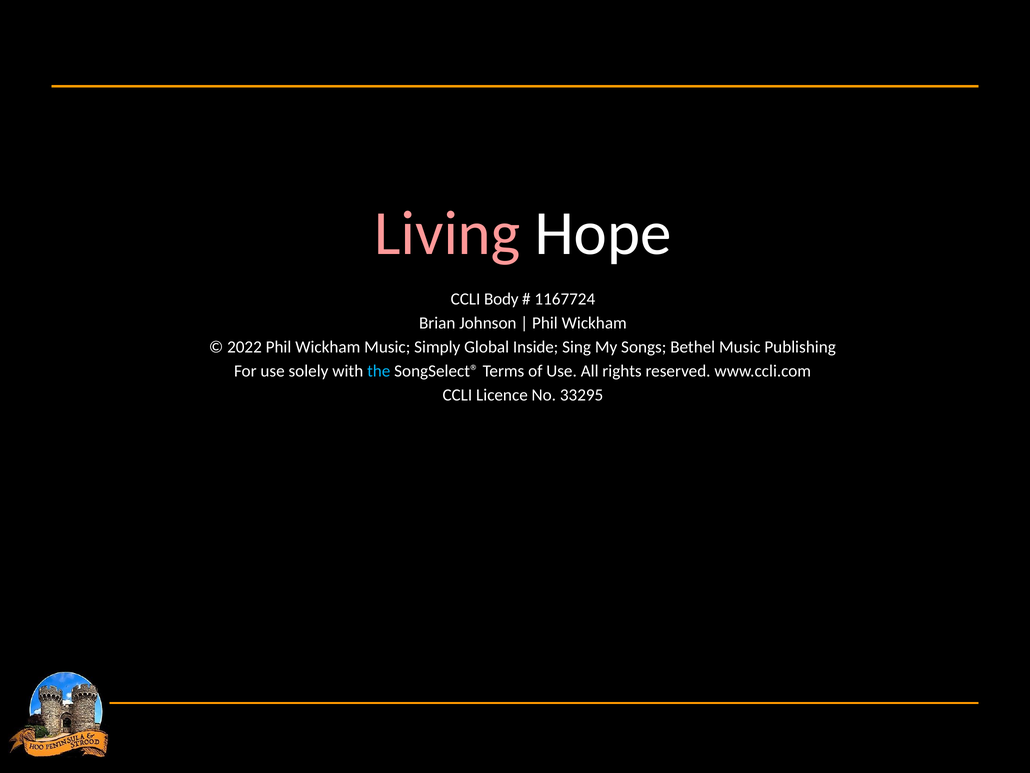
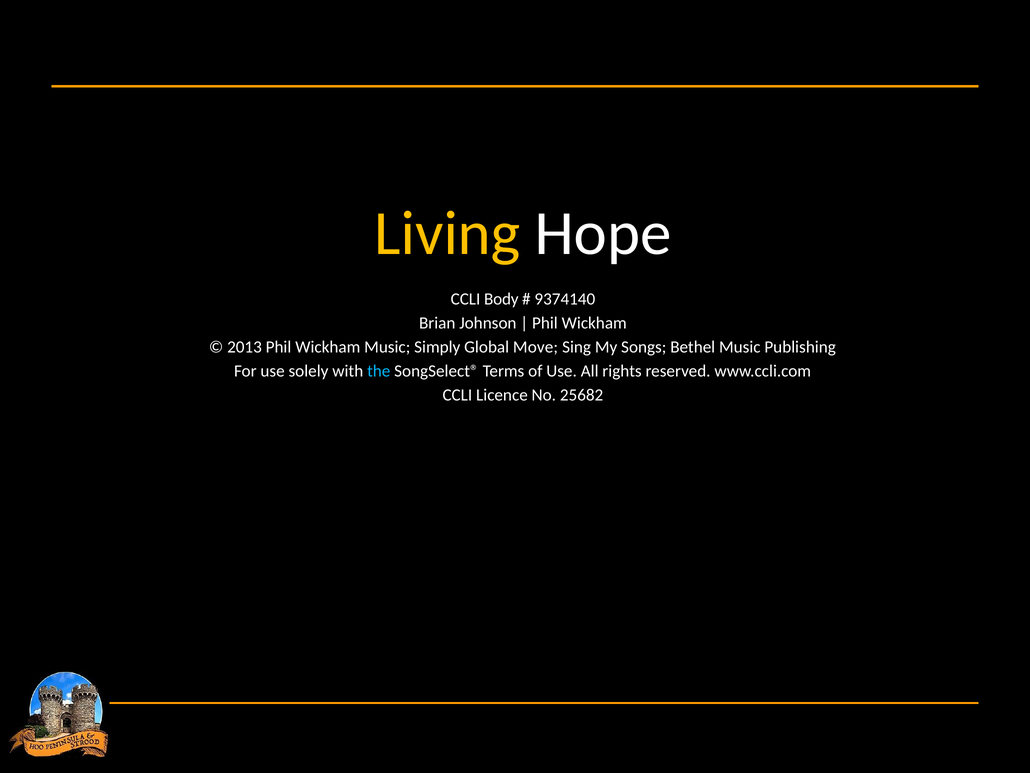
Living colour: pink -> yellow (447, 233)
1167724: 1167724 -> 9374140 (565, 299)
2022: 2022 -> 2013 (244, 347)
Inside: Inside -> Move (536, 347)
33295: 33295 -> 25682 (582, 395)
